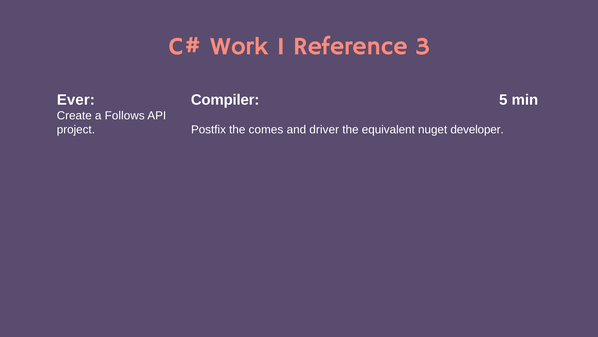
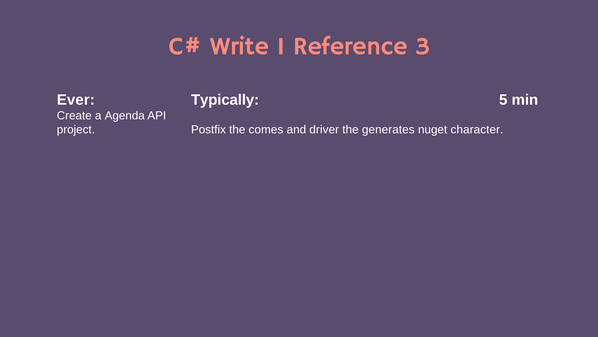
Work: Work -> Write (239, 46)
Compiler: Compiler -> Typically (225, 100)
Follows: Follows -> Agenda (125, 116)
equivalent: equivalent -> generates (388, 129)
developer: developer -> character (477, 129)
